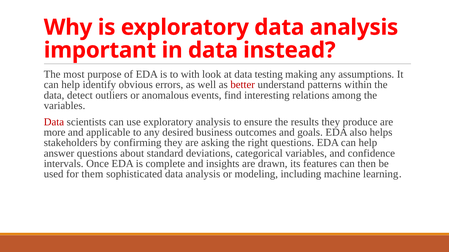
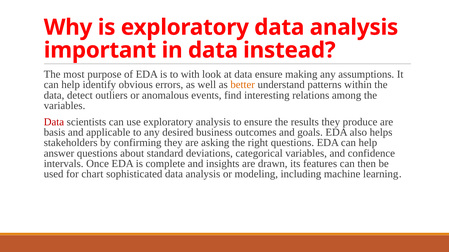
data testing: testing -> ensure (269, 74)
better colour: red -> orange (243, 85)
more: more -> basis (55, 133)
them: them -> chart (92, 174)
